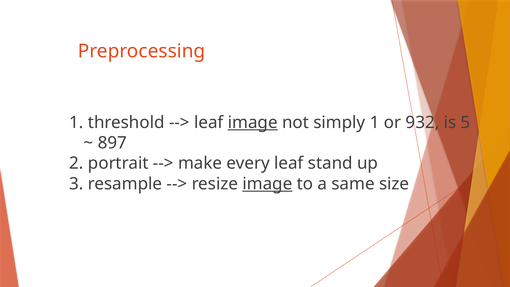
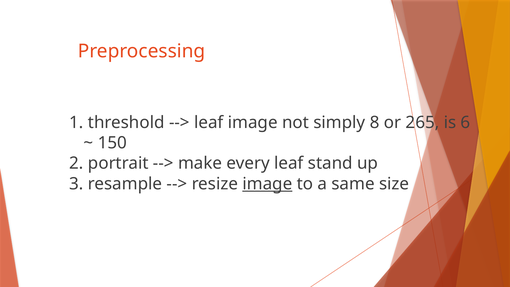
image underline: present -> none (253, 122)
simply 1: 1 -> 8 (375, 122)
932: 932 -> 265 (422, 122)
5: 5 -> 6 (466, 122)
897: 897 -> 150 (112, 143)
